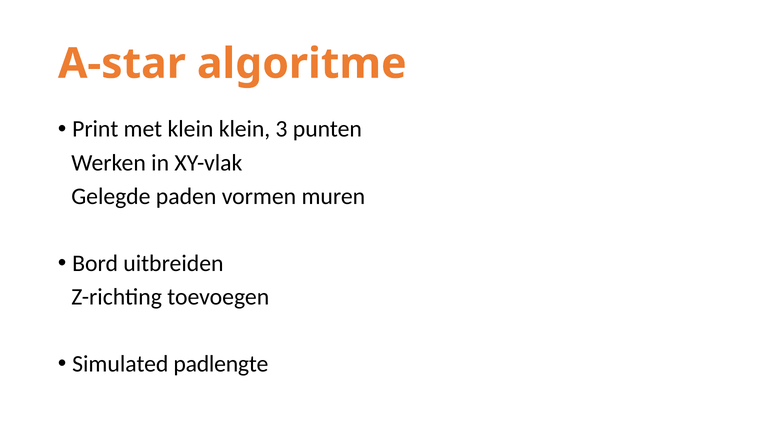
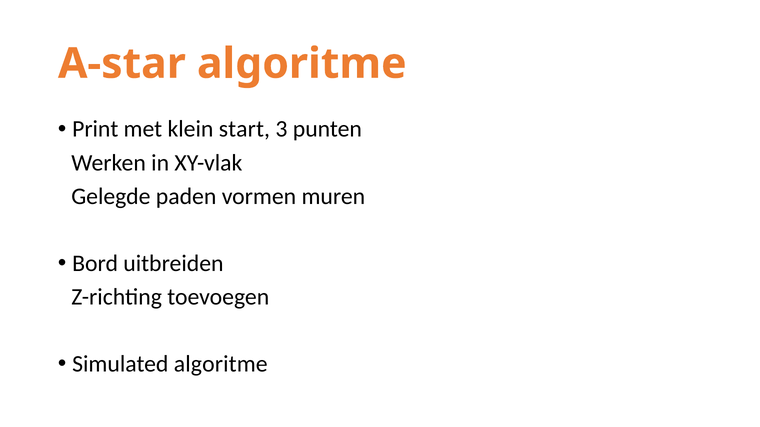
klein klein: klein -> start (244, 129)
Simulated padlengte: padlengte -> algoritme (221, 364)
